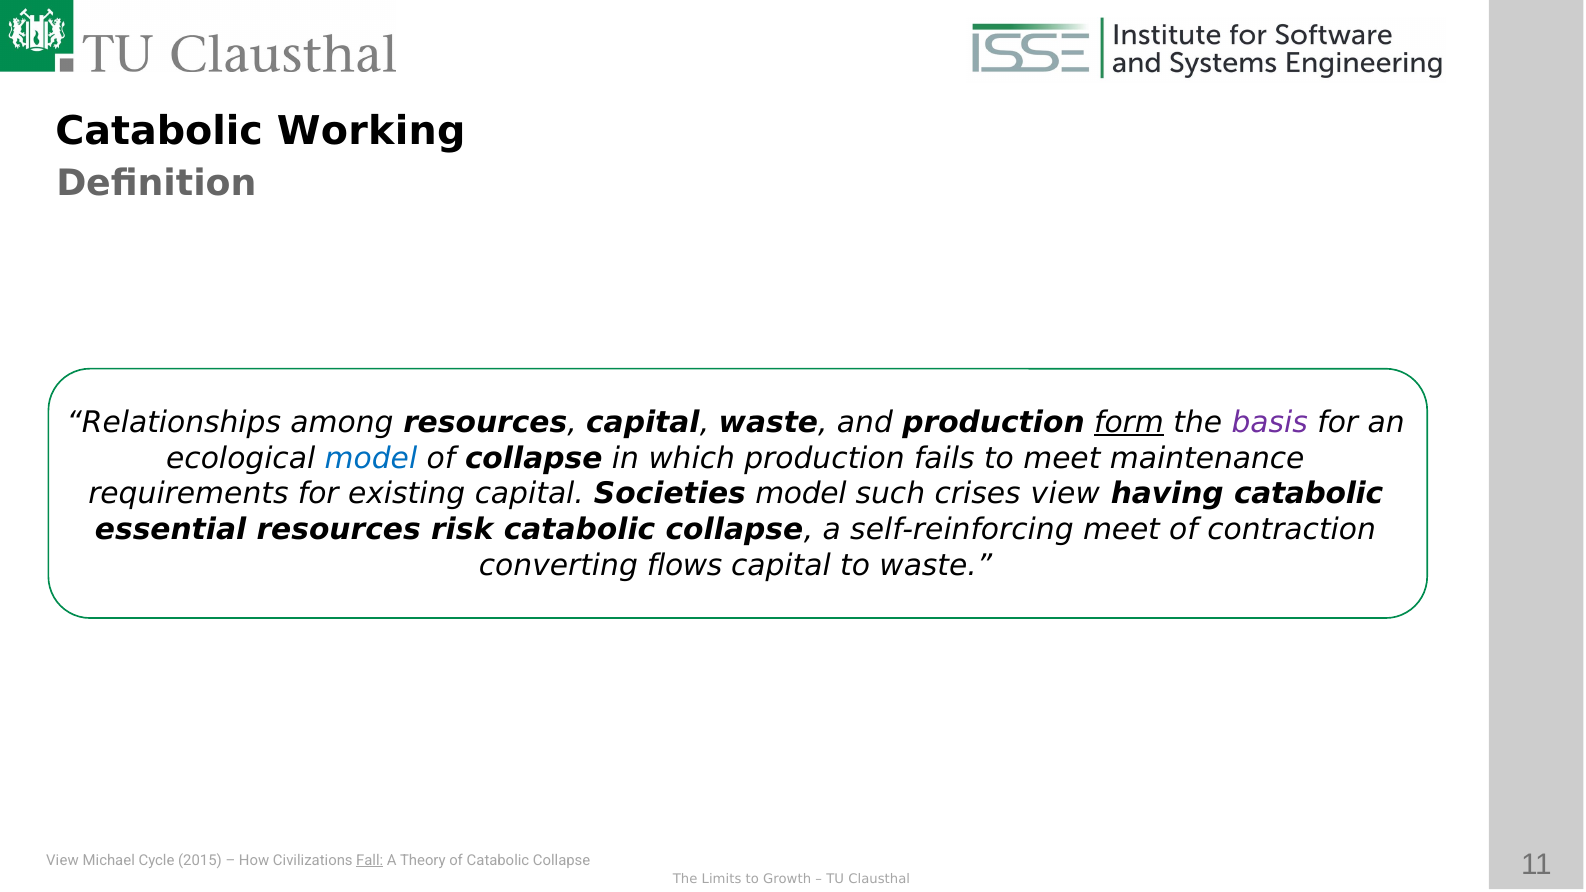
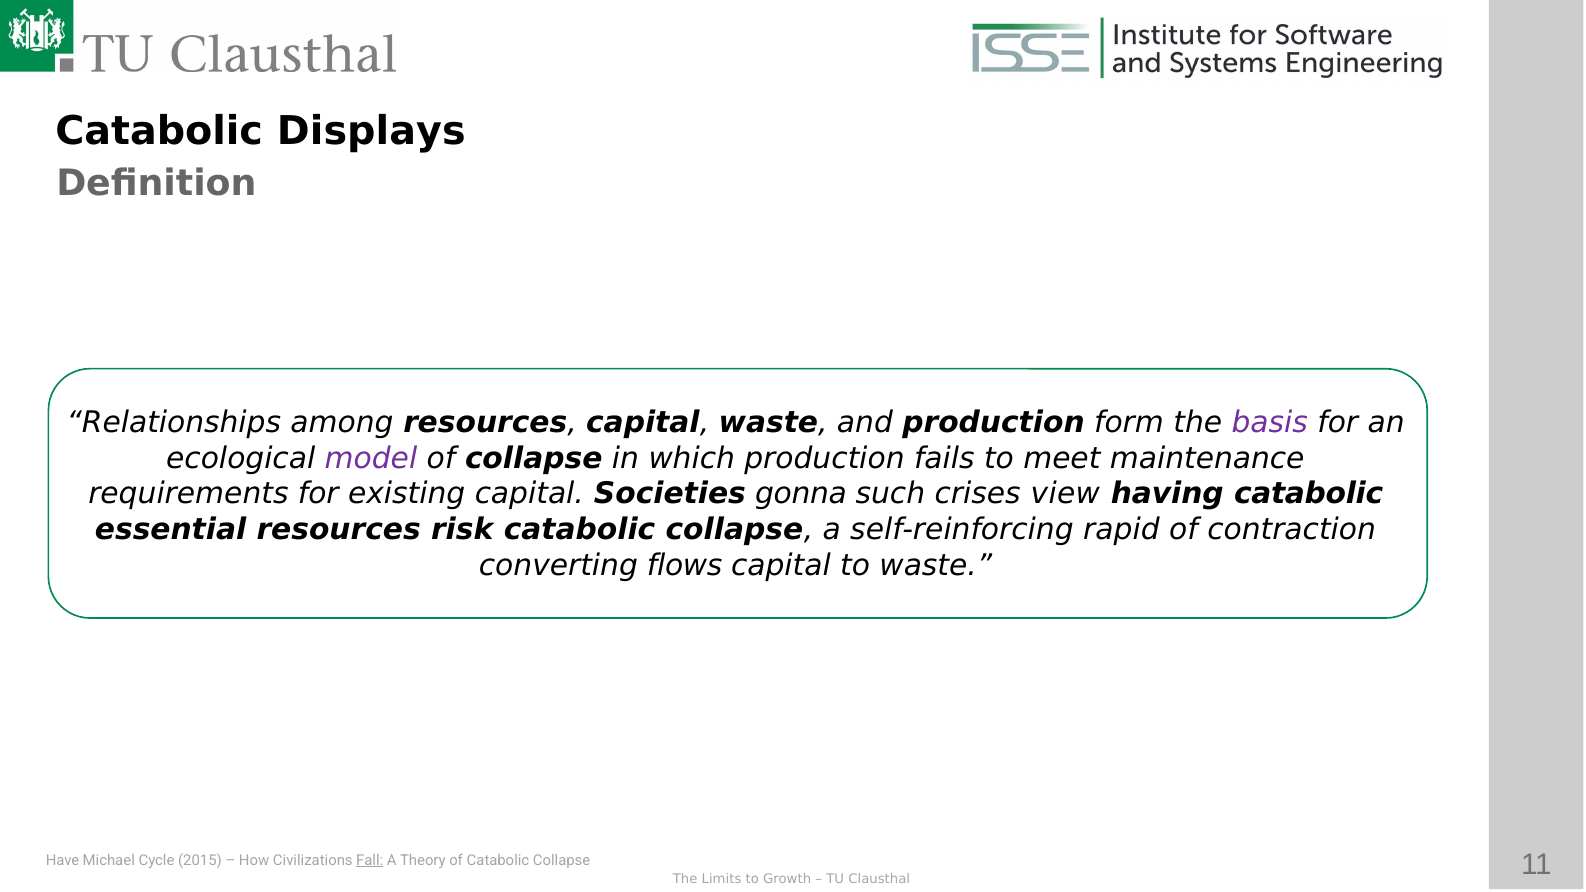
Working: Working -> Displays (371, 132)
form underline: present -> none (1129, 423)
model colour: blue -> purple (371, 458)
Societies model: model -> gonna (801, 494)
self-reinforcing meet: meet -> rapid (1121, 530)
View: View -> Have (63, 860)
